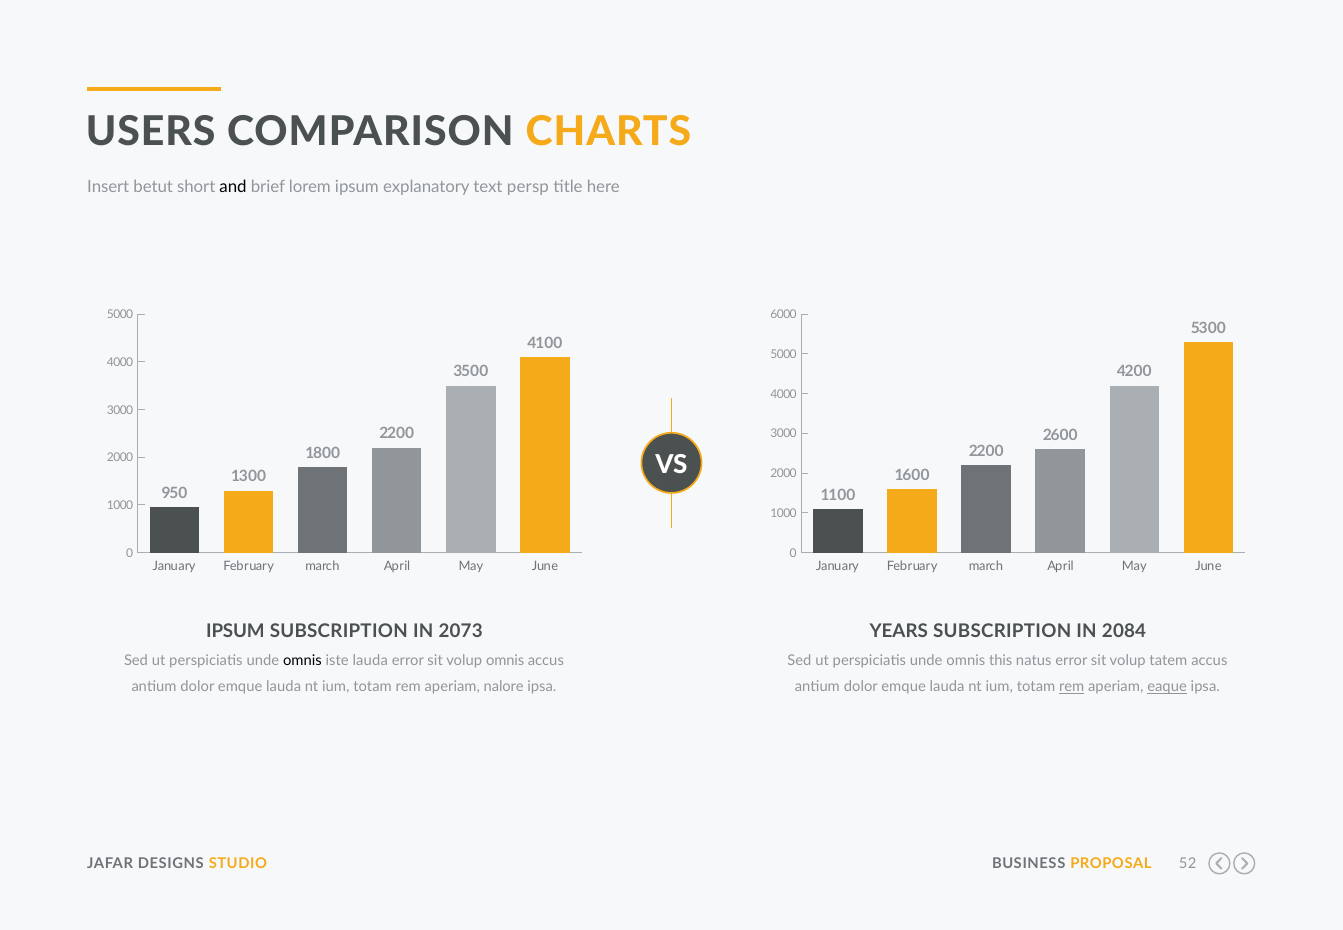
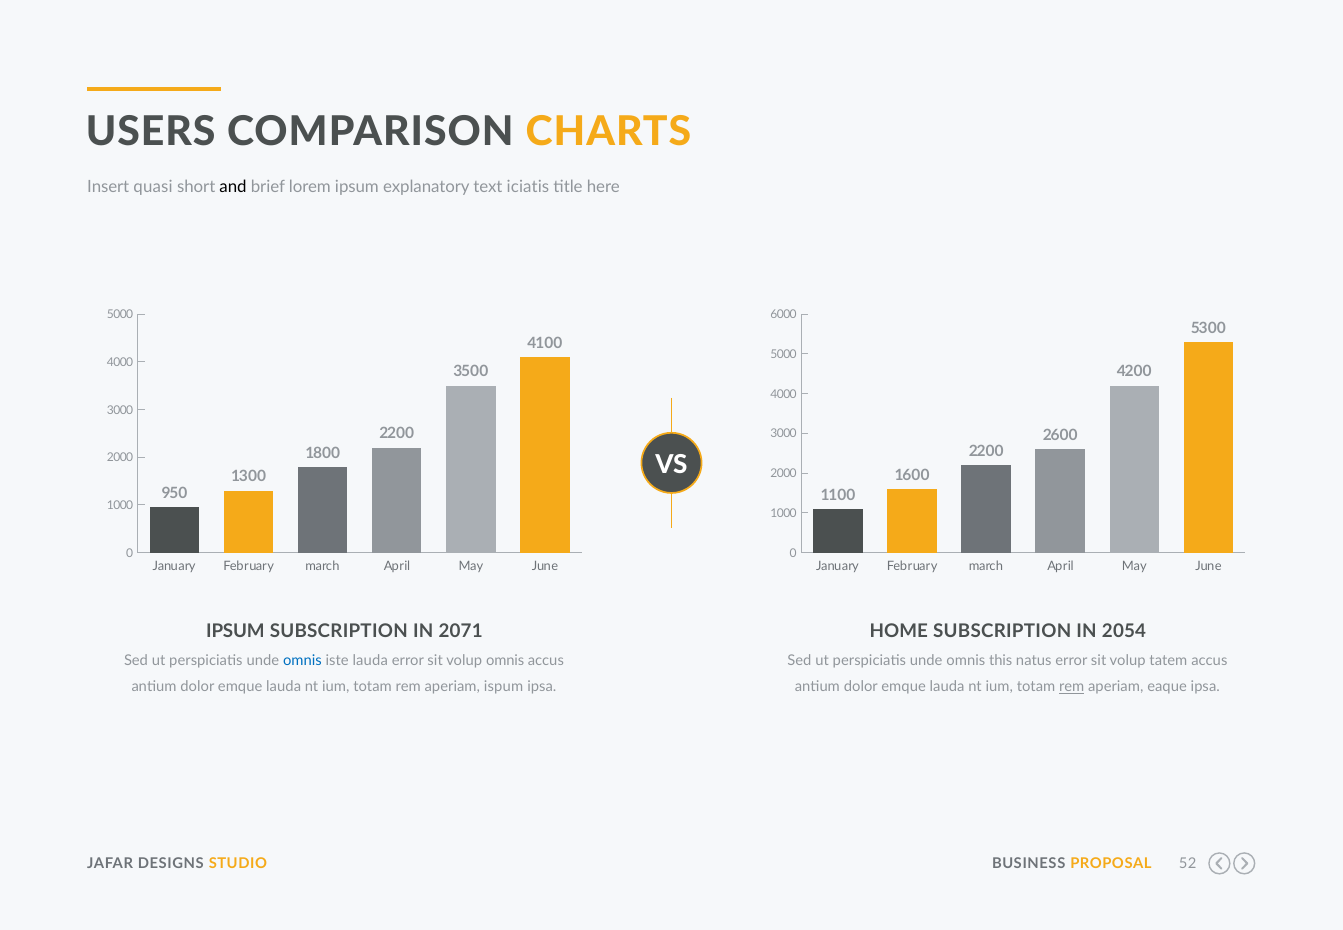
betut: betut -> quasi (153, 187)
persp: persp -> iciatis (528, 187)
2073: 2073 -> 2071 (461, 631)
YEARS: YEARS -> HOME (899, 631)
2084: 2084 -> 2054 (1124, 631)
omnis colour: black -> blue (302, 661)
nalore: nalore -> ispum (504, 687)
eaque underline: present -> none (1167, 687)
